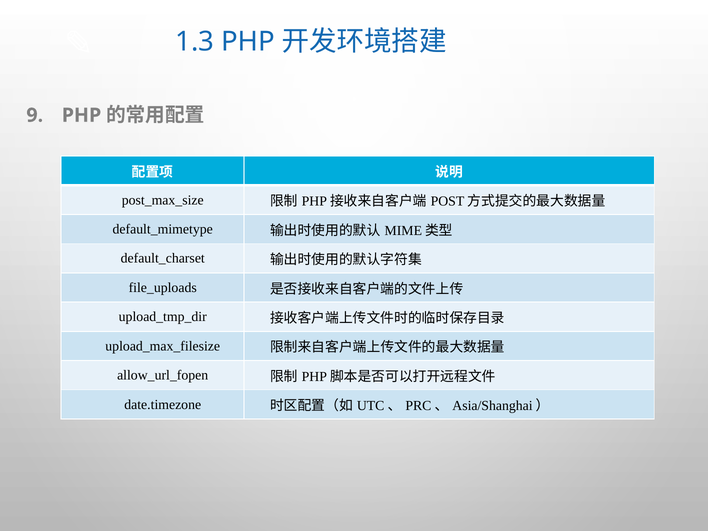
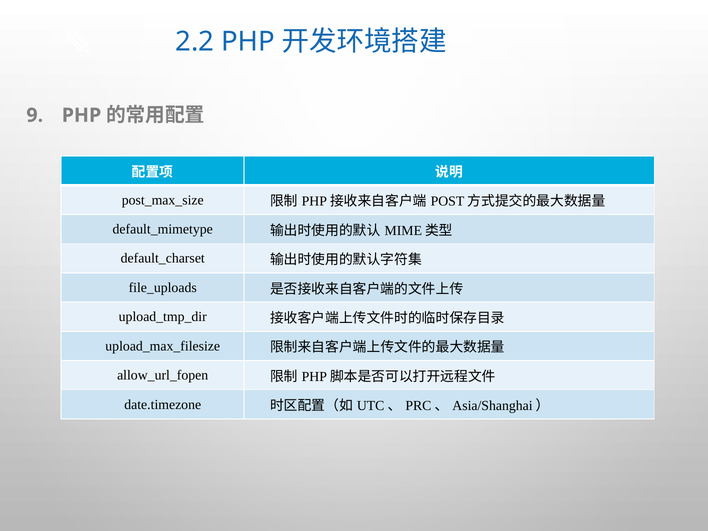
1.3: 1.3 -> 2.2 (195, 42)
